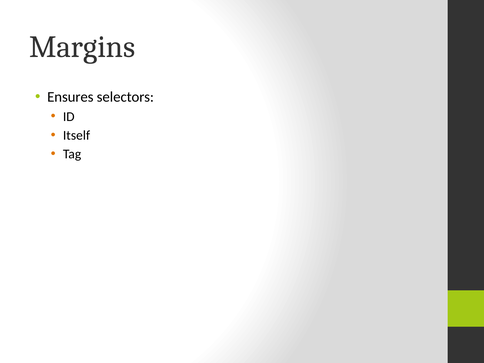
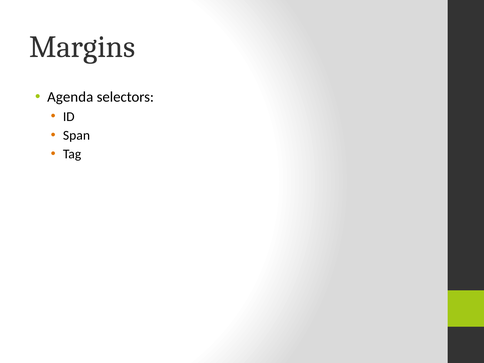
Ensures: Ensures -> Agenda (70, 97)
Itself: Itself -> Span (76, 135)
